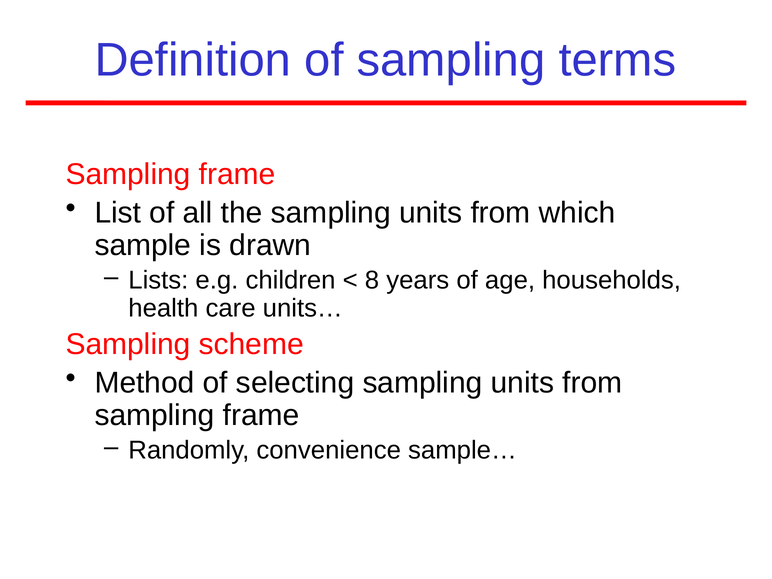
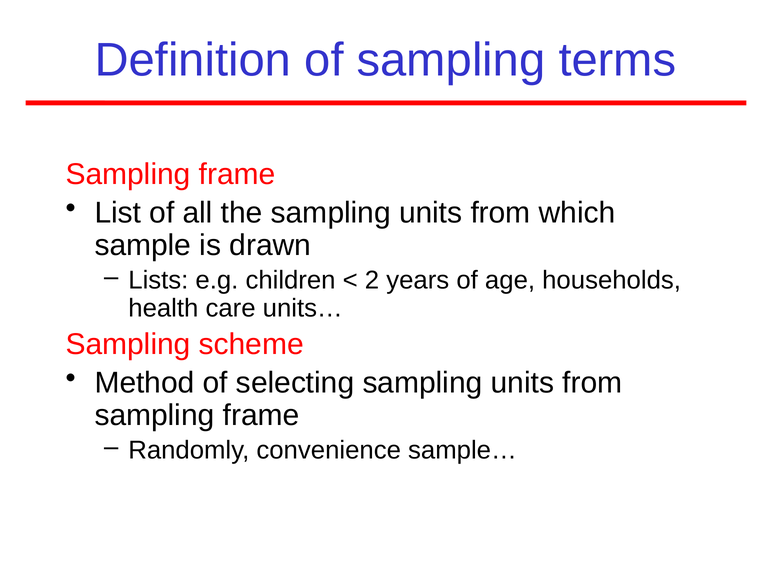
8: 8 -> 2 (372, 280)
